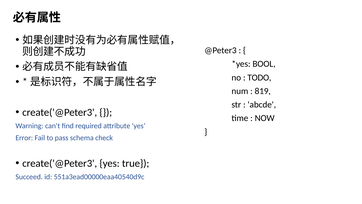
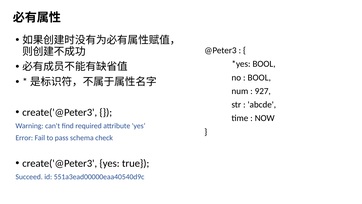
TODO: TODO -> BOOL (259, 77)
819: 819 -> 927 (263, 91)
